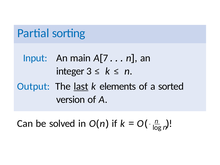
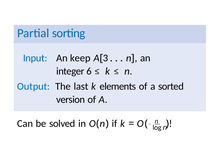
main: main -> keep (80, 58)
7: 7 -> 3 (105, 58)
3: 3 -> 6 (89, 71)
last underline: present -> none (81, 86)
